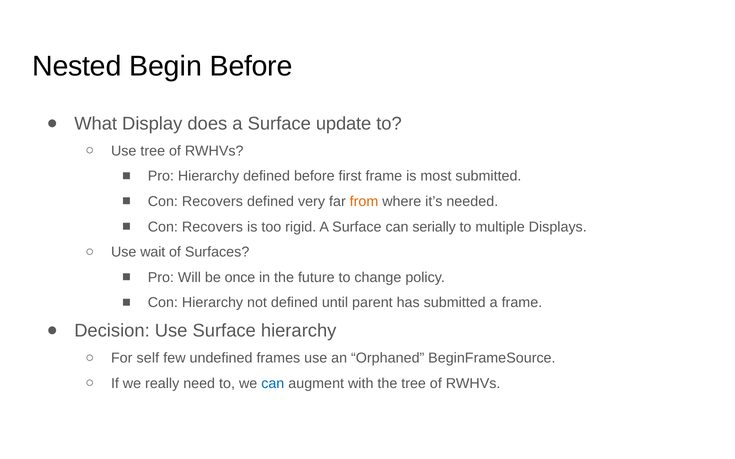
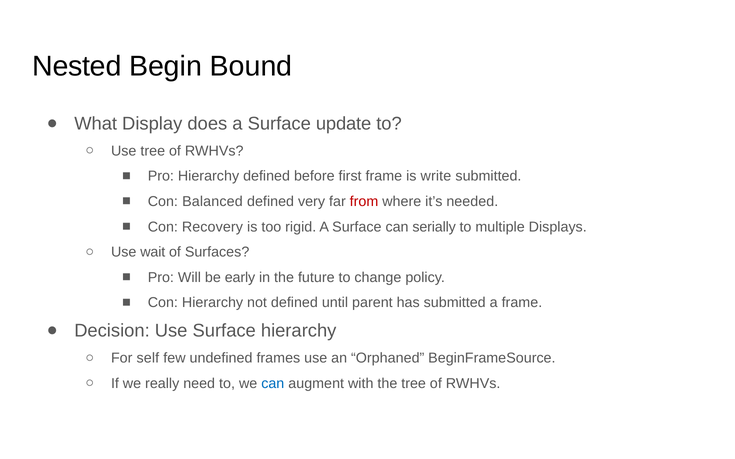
Begin Before: Before -> Bound (251, 66)
most: most -> write (436, 176)
Recovers: Recovers -> Balanced (212, 202)
from colour: orange -> red (364, 202)
Recovers: Recovers -> Recovery (212, 227)
once: once -> early (240, 278)
